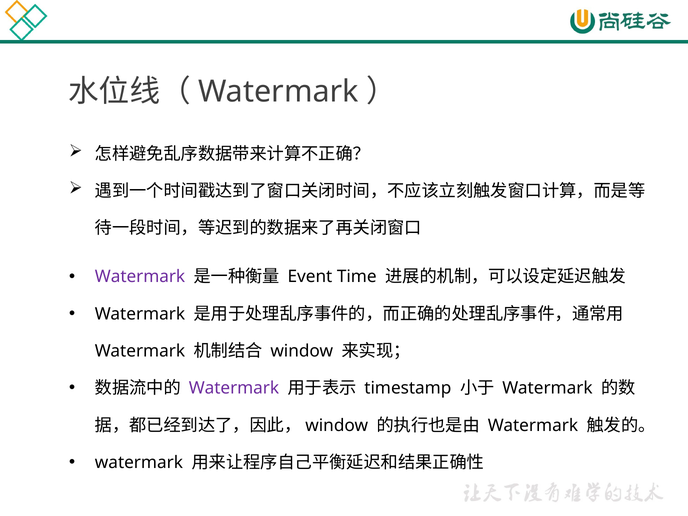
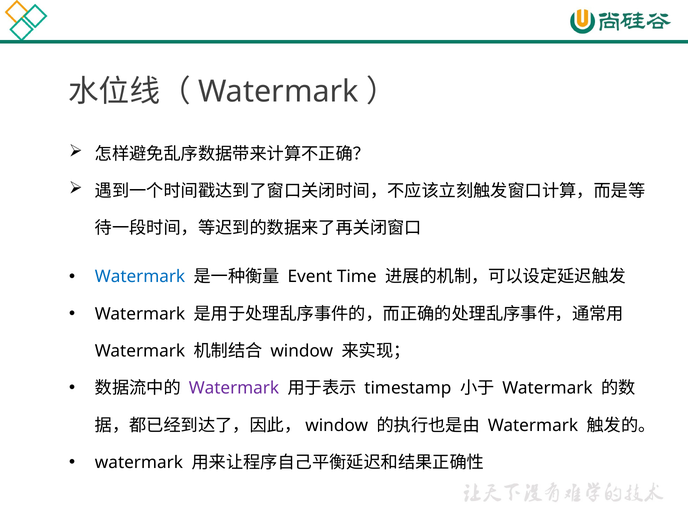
Watermark colour: purple -> blue (140, 277)
